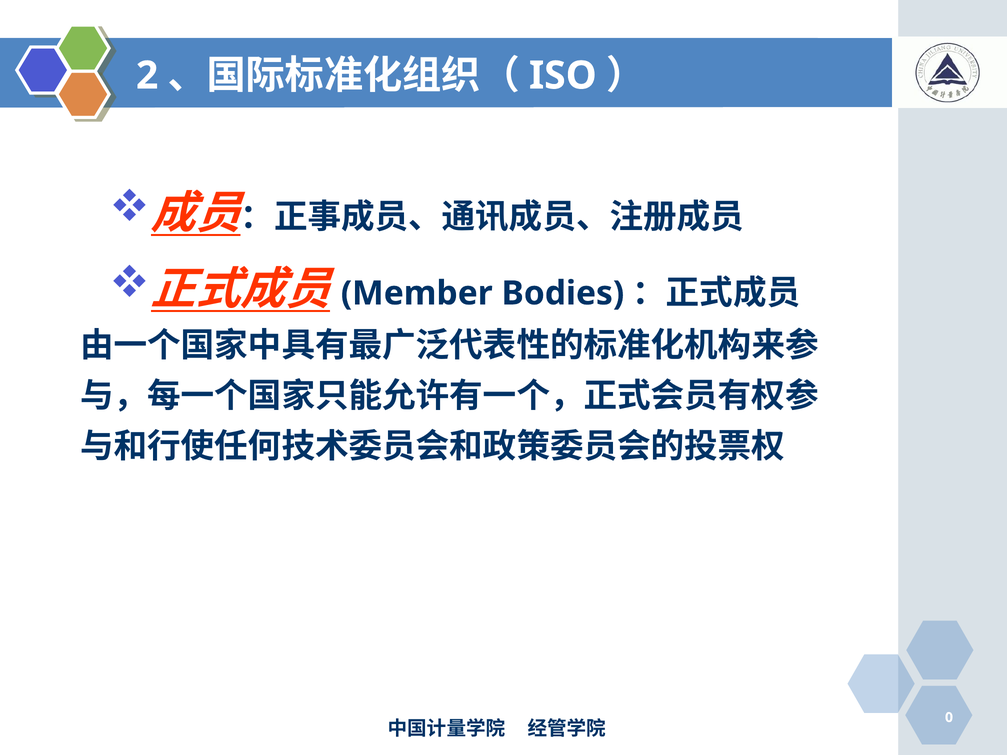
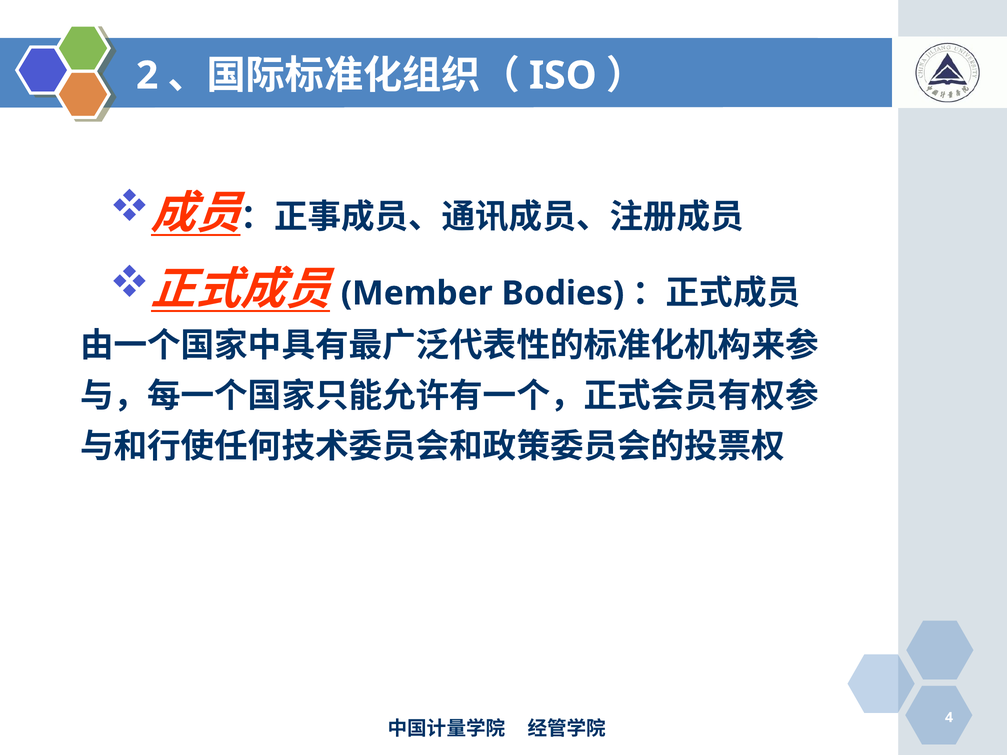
0: 0 -> 4 (949, 718)
